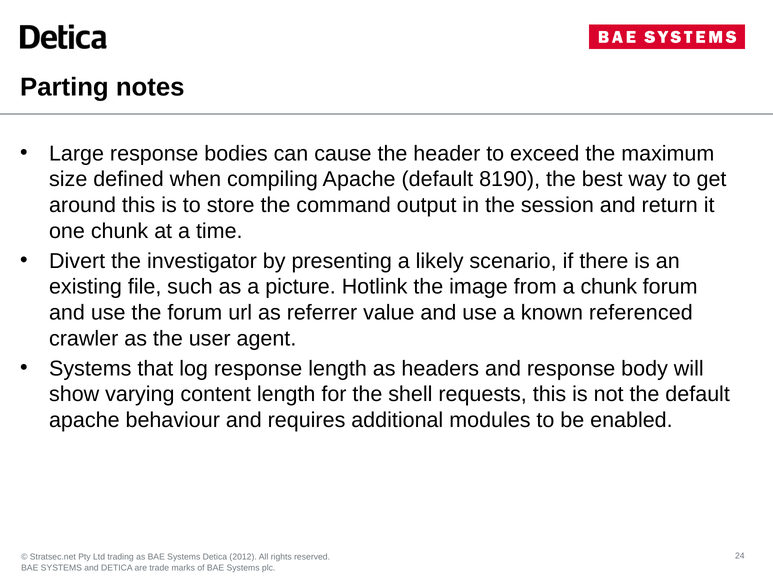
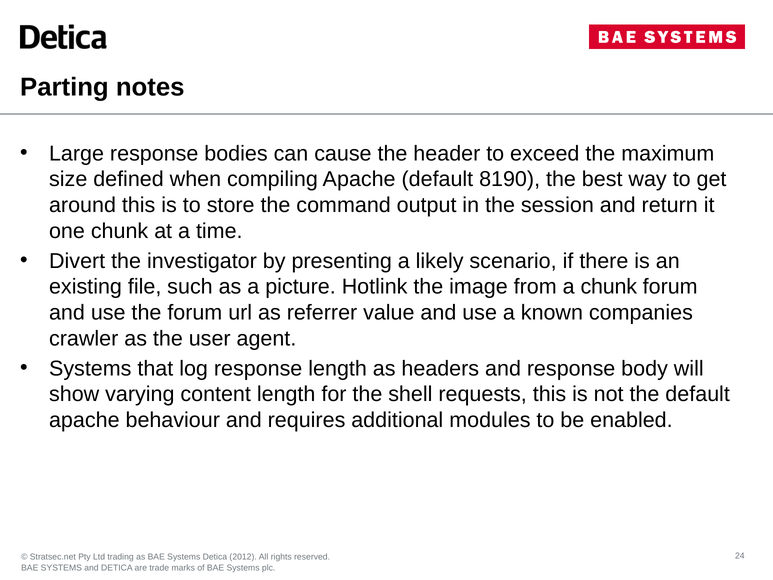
referenced: referenced -> companies (641, 312)
